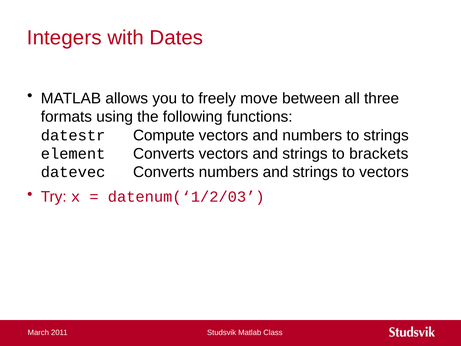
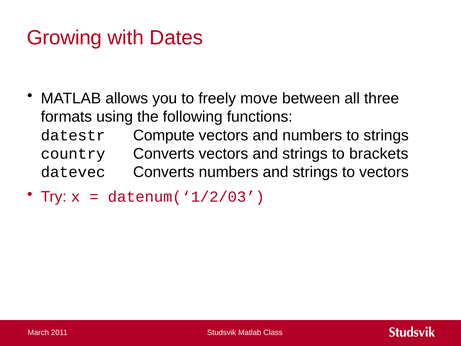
Integers: Integers -> Growing (64, 38)
element: element -> country (73, 154)
